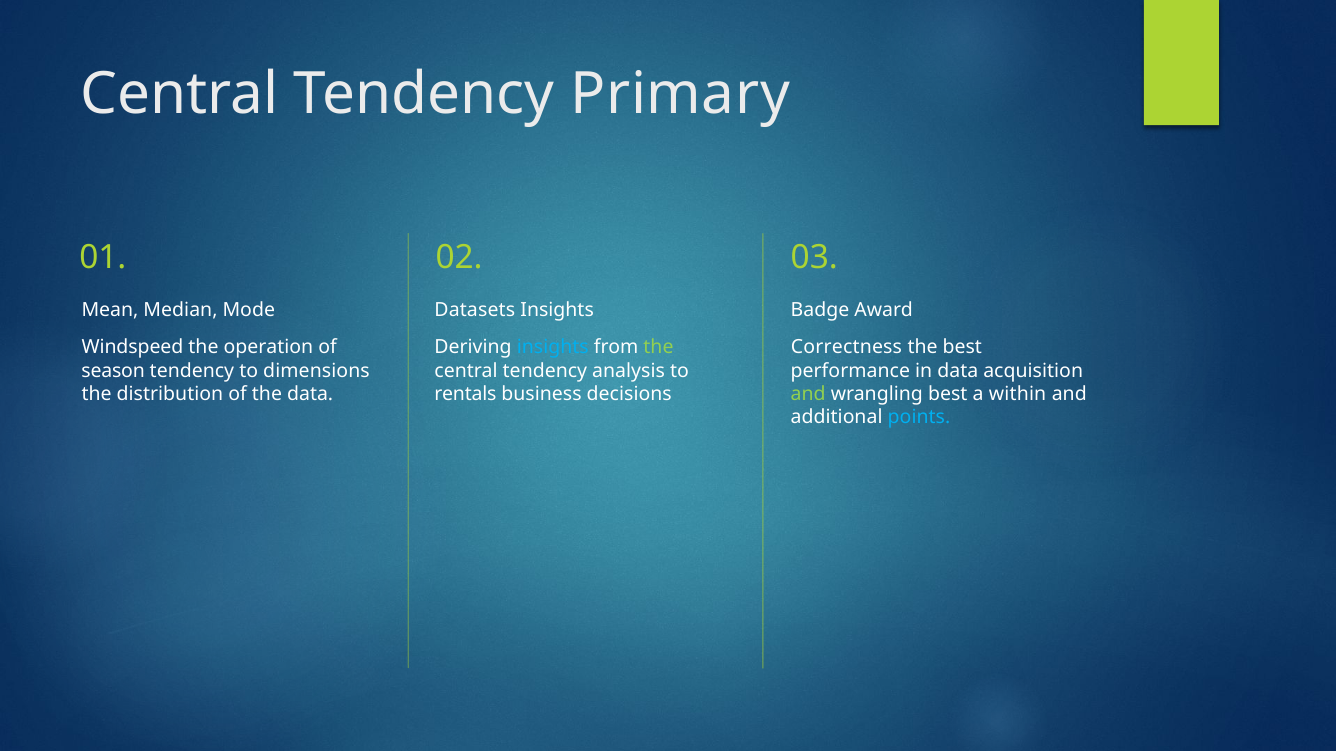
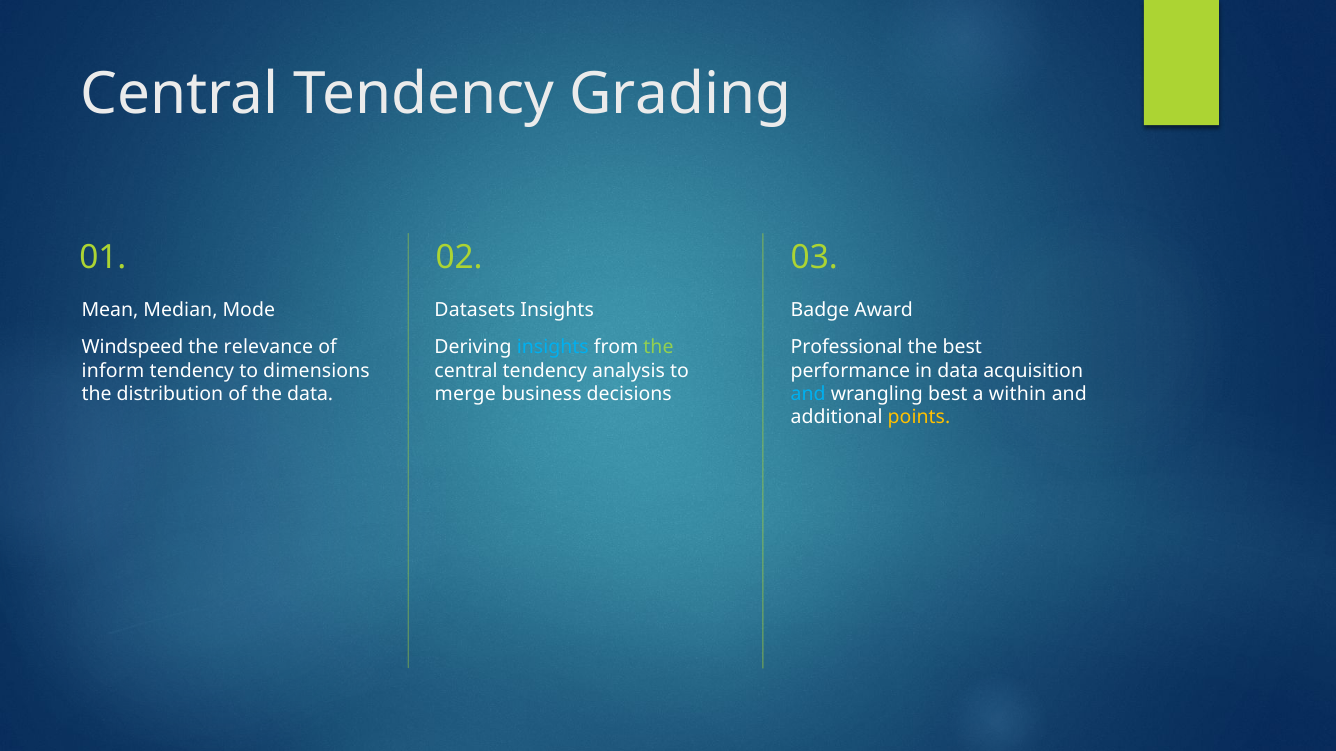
Primary: Primary -> Grading (680, 94)
operation: operation -> relevance (268, 348)
Correctness: Correctness -> Professional (847, 348)
season: season -> inform (113, 371)
rentals: rentals -> merge (465, 394)
and colour: light green -> light blue (808, 394)
points colour: light blue -> yellow (919, 418)
